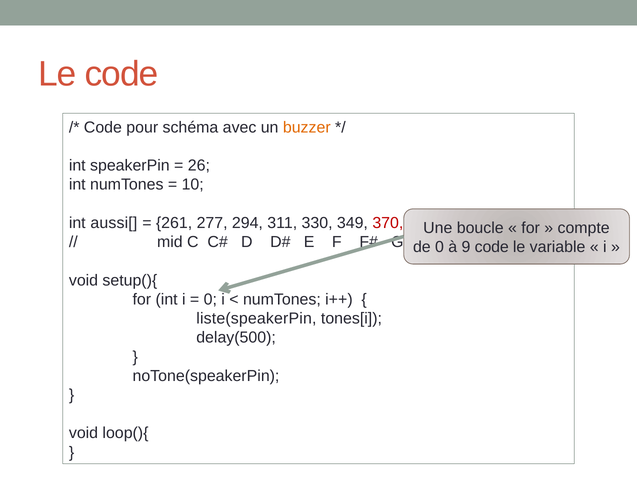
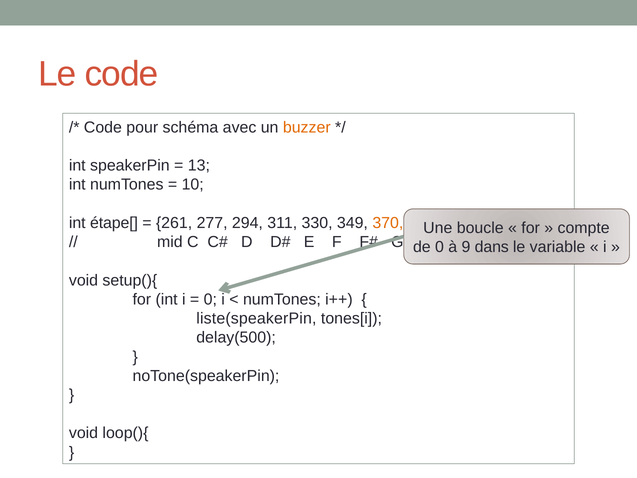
26: 26 -> 13 (199, 165)
aussi[: aussi[ -> étape[ (114, 223)
370 colour: red -> orange (388, 223)
9 code: code -> dans (492, 247)
